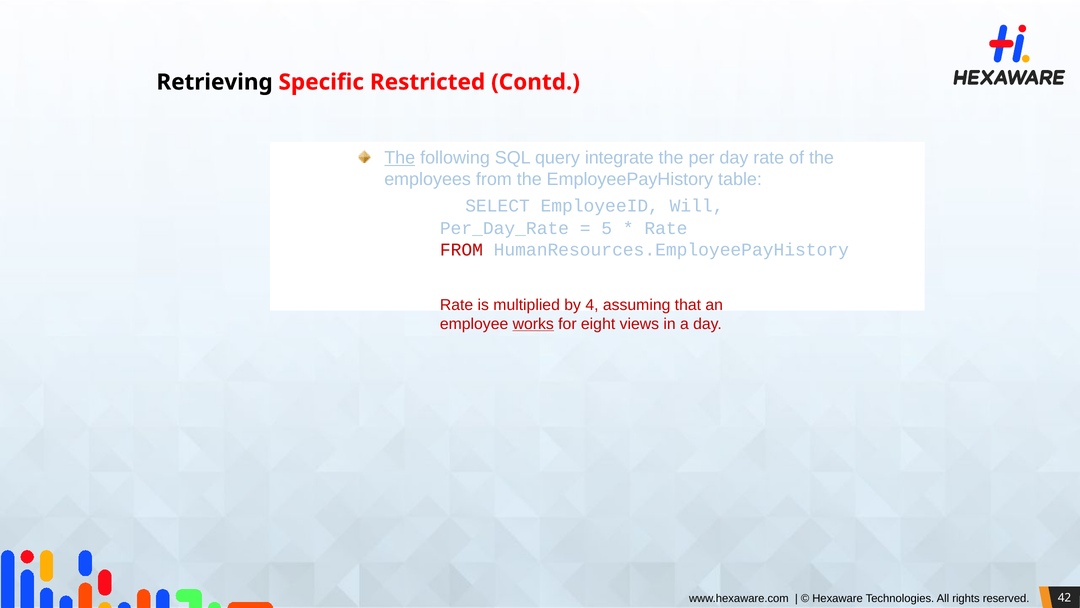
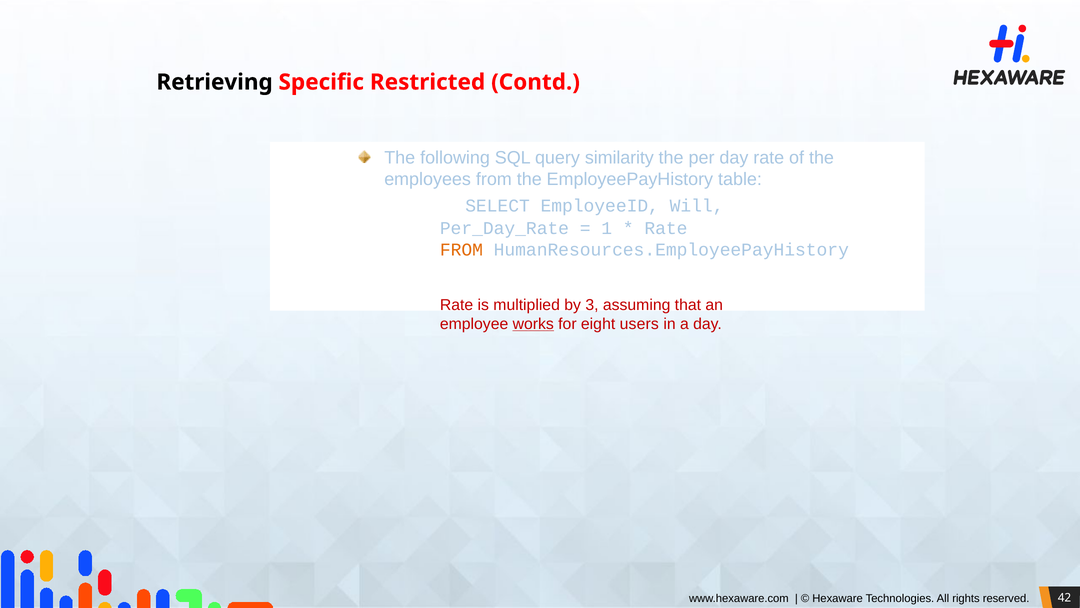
The underline: present -> none (400, 158)
integrate: integrate -> similarity (619, 158)
5: 5 -> 1 (607, 228)
FROM colour: red -> orange (461, 250)
4: 4 -> 3 (592, 305)
views: views -> users (639, 324)
